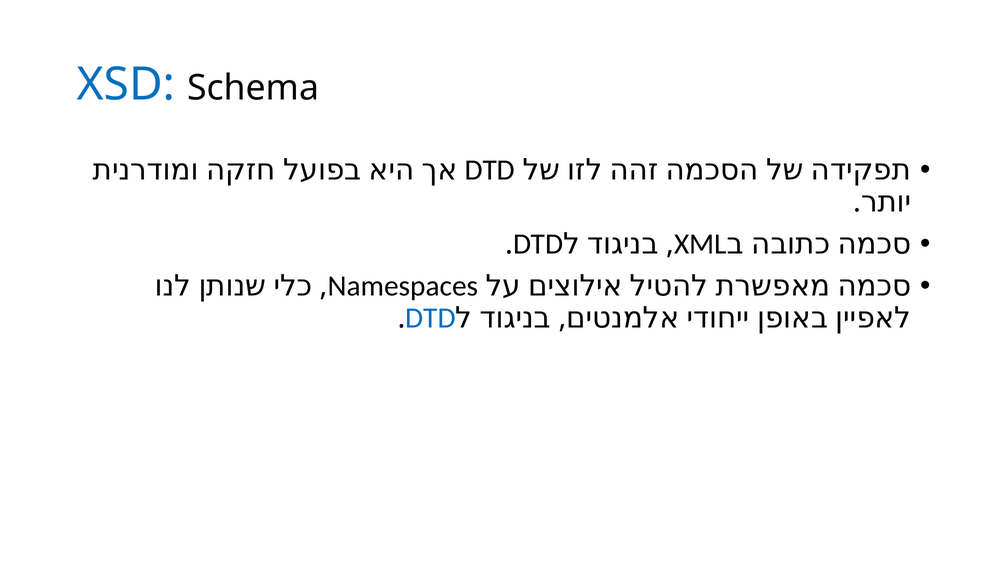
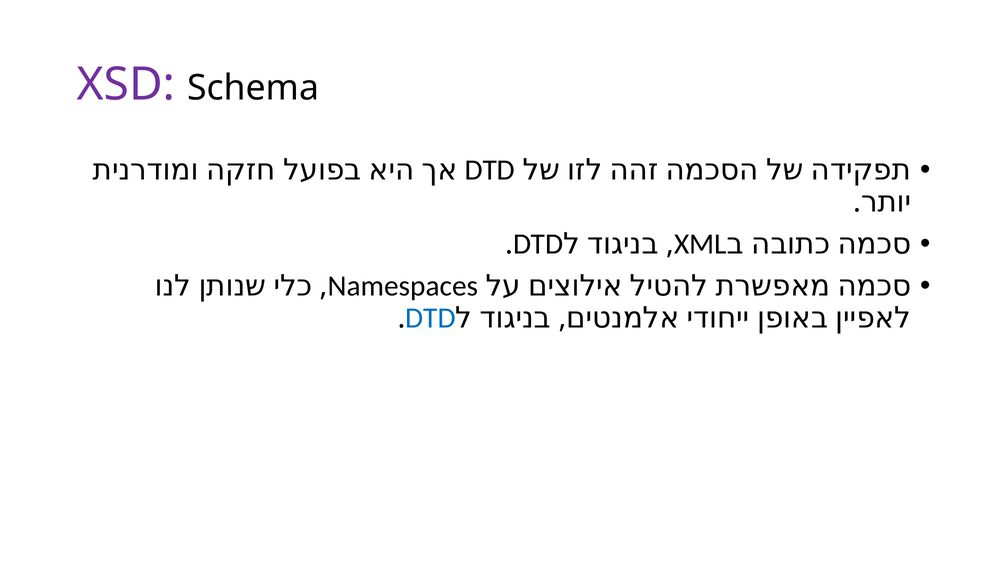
XSD colour: blue -> purple (126, 85)
